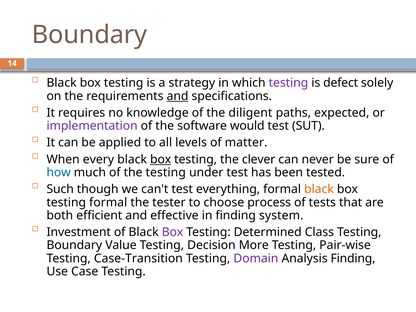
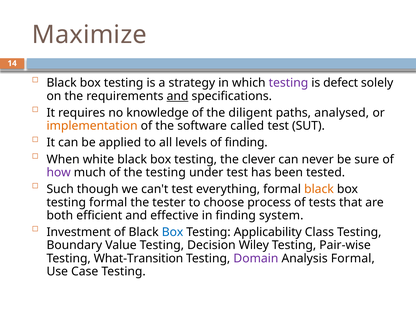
Boundary: Boundary -> Maximize (89, 35)
expected: expected -> analysed (342, 113)
implementation colour: purple -> orange (92, 126)
would: would -> called (247, 126)
of matter: matter -> finding (246, 143)
every: every -> white (98, 159)
box underline: present -> none (161, 159)
how colour: blue -> purple (59, 173)
Box colour: purple -> blue (173, 232)
Determined: Determined -> Applicability (268, 232)
More: More -> Wiley (254, 245)
Case-Transition: Case-Transition -> What-Transition (138, 258)
Analysis Finding: Finding -> Formal (353, 258)
